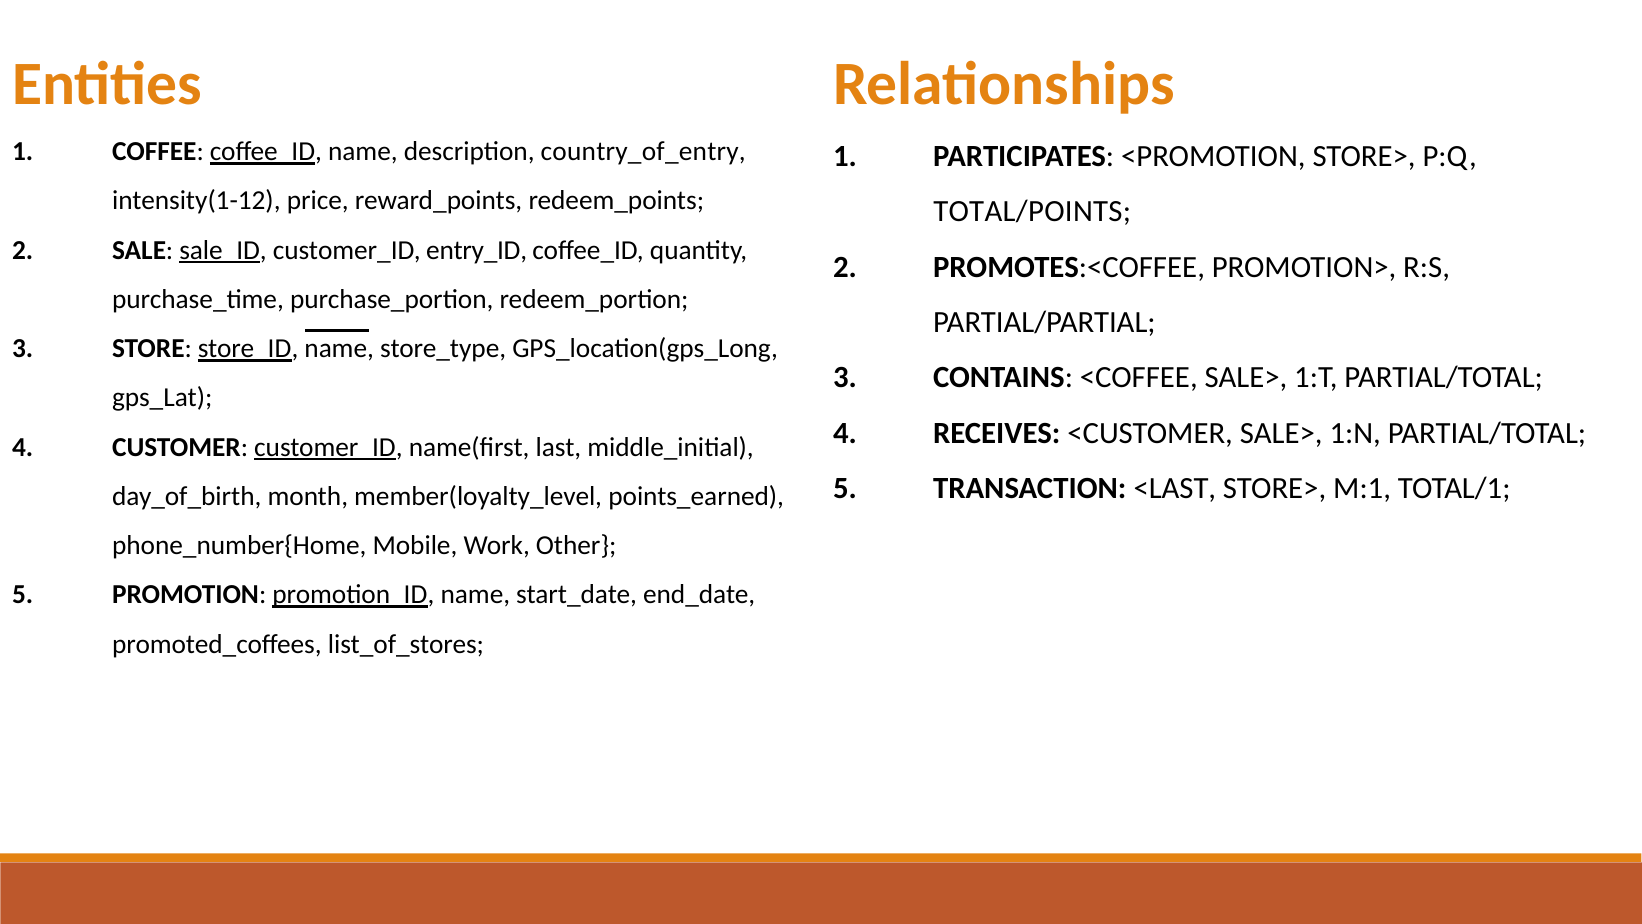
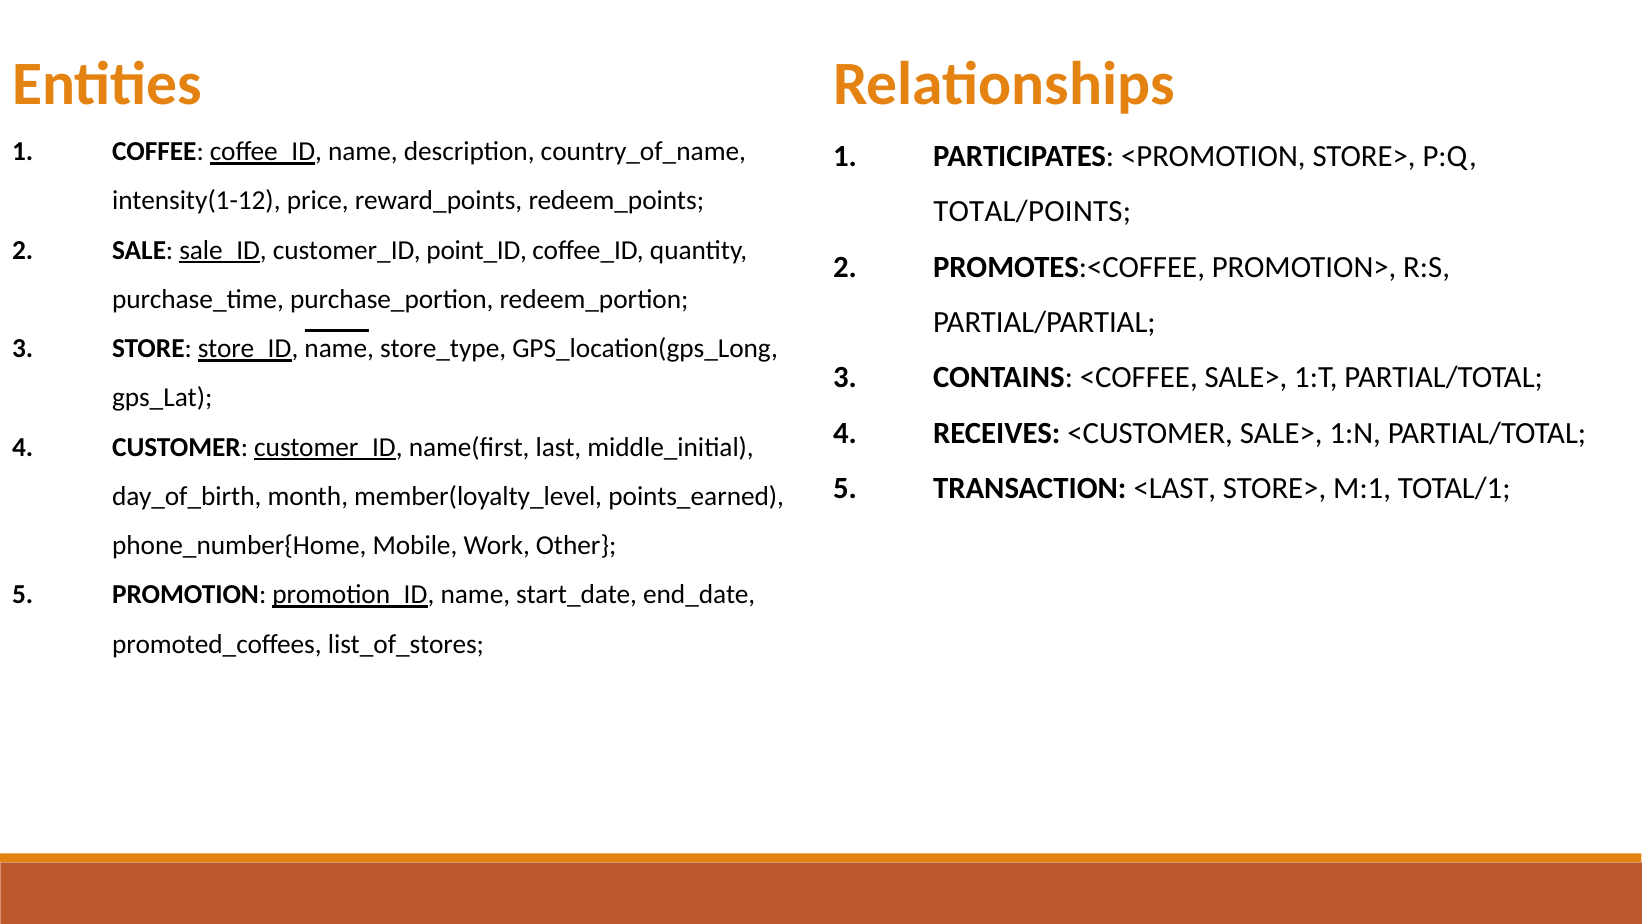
country_of_entry: country_of_entry -> country_of_name (643, 152)
entry_ID: entry_ID -> point_ID (477, 250)
